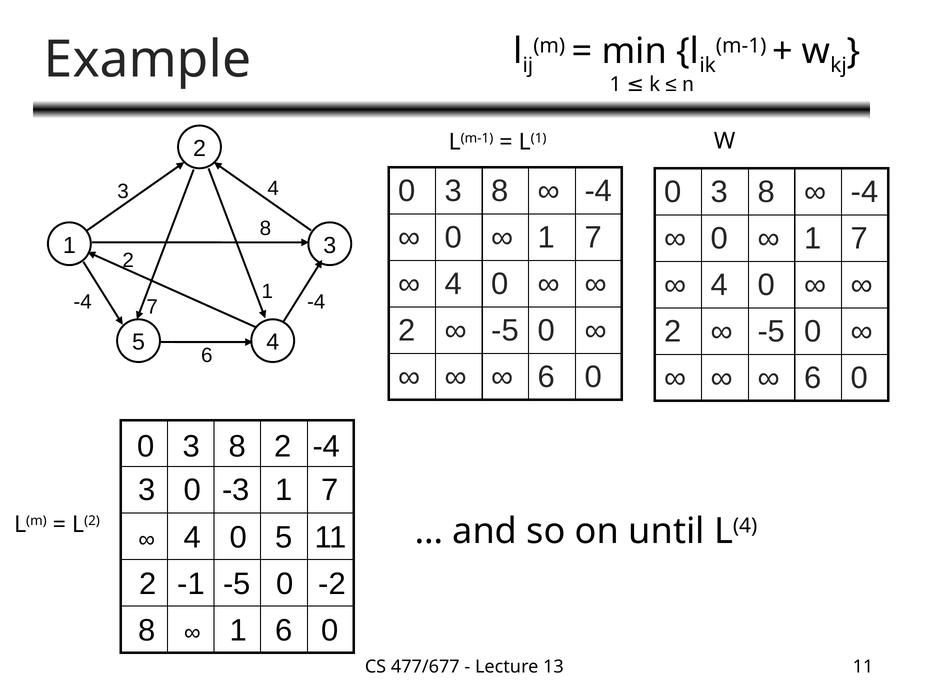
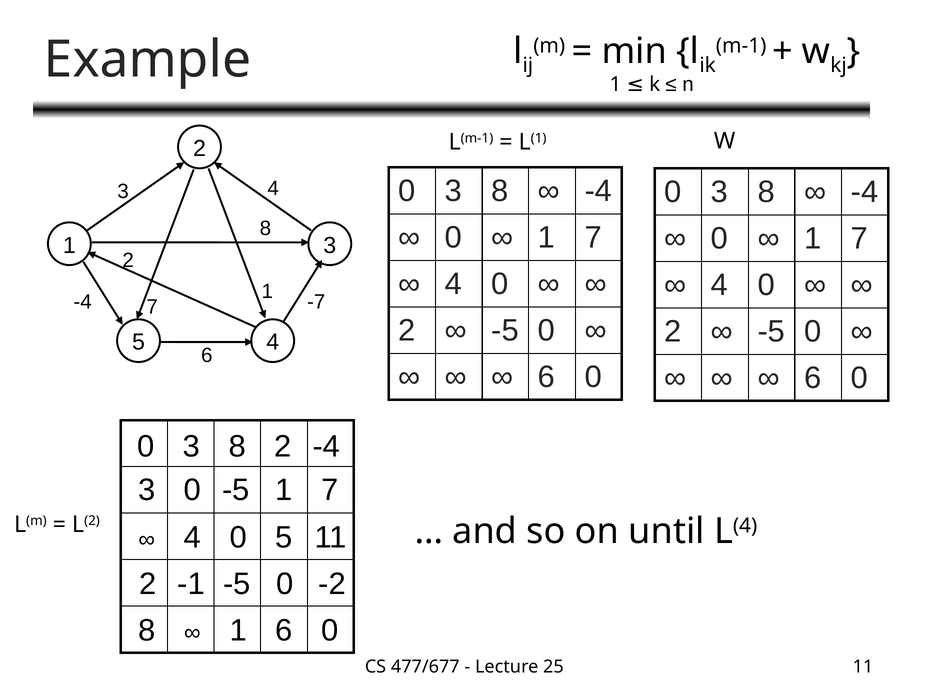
-4: -4 -> -7 (316, 302)
0 -3: -3 -> -5 (236, 490)
13: 13 -> 25 (553, 667)
